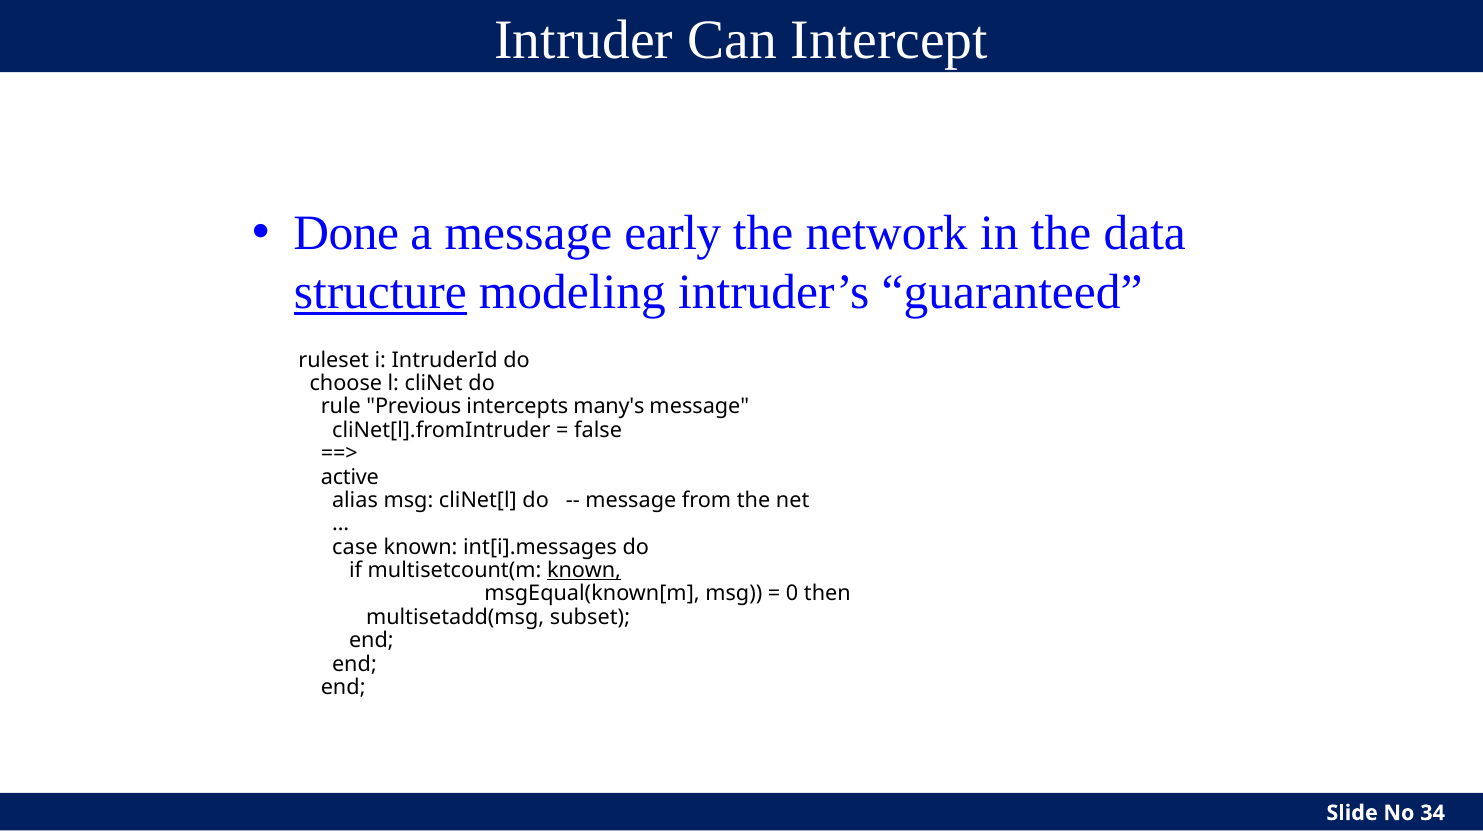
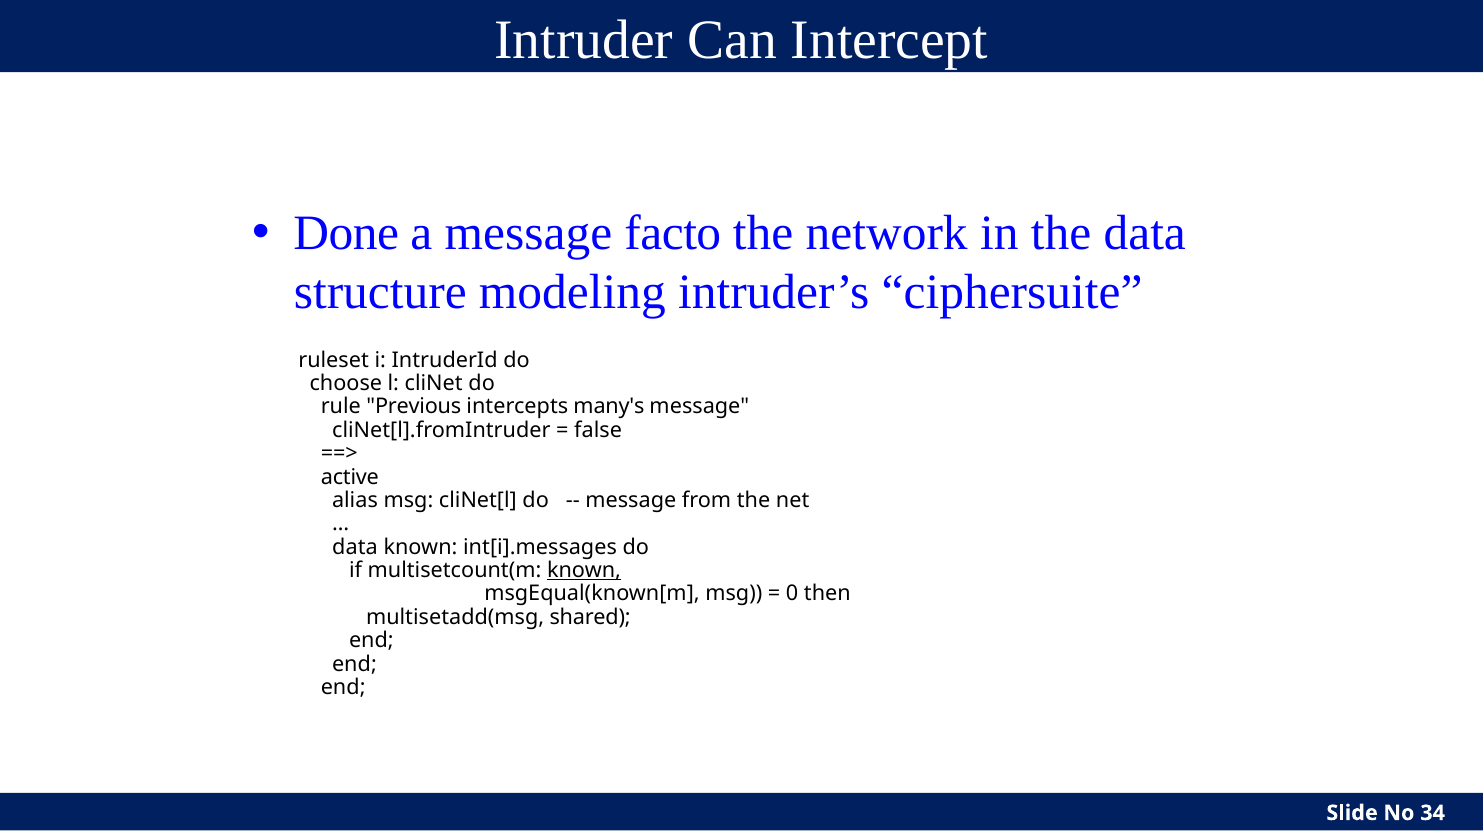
early: early -> facto (673, 233)
structure underline: present -> none (380, 293)
guaranteed: guaranteed -> ciphersuite (1012, 293)
case: case -> data (355, 547)
subset: subset -> shared (590, 617)
